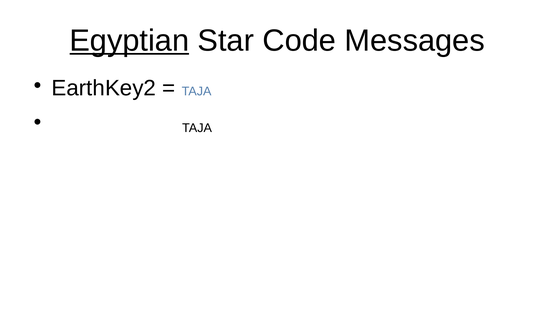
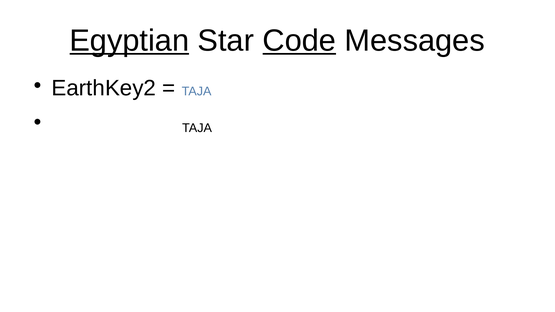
Code underline: none -> present (299, 41)
